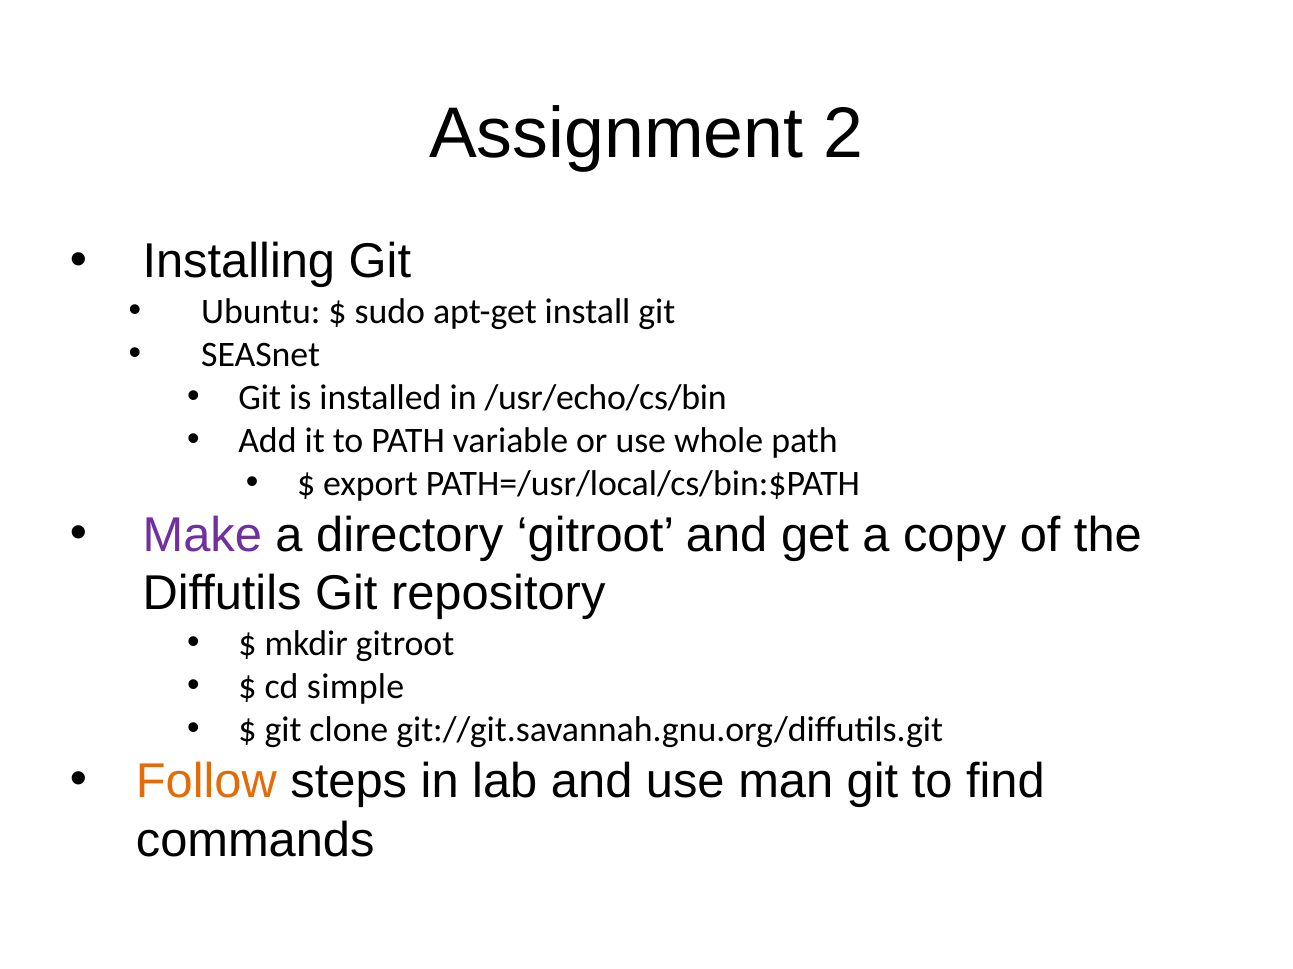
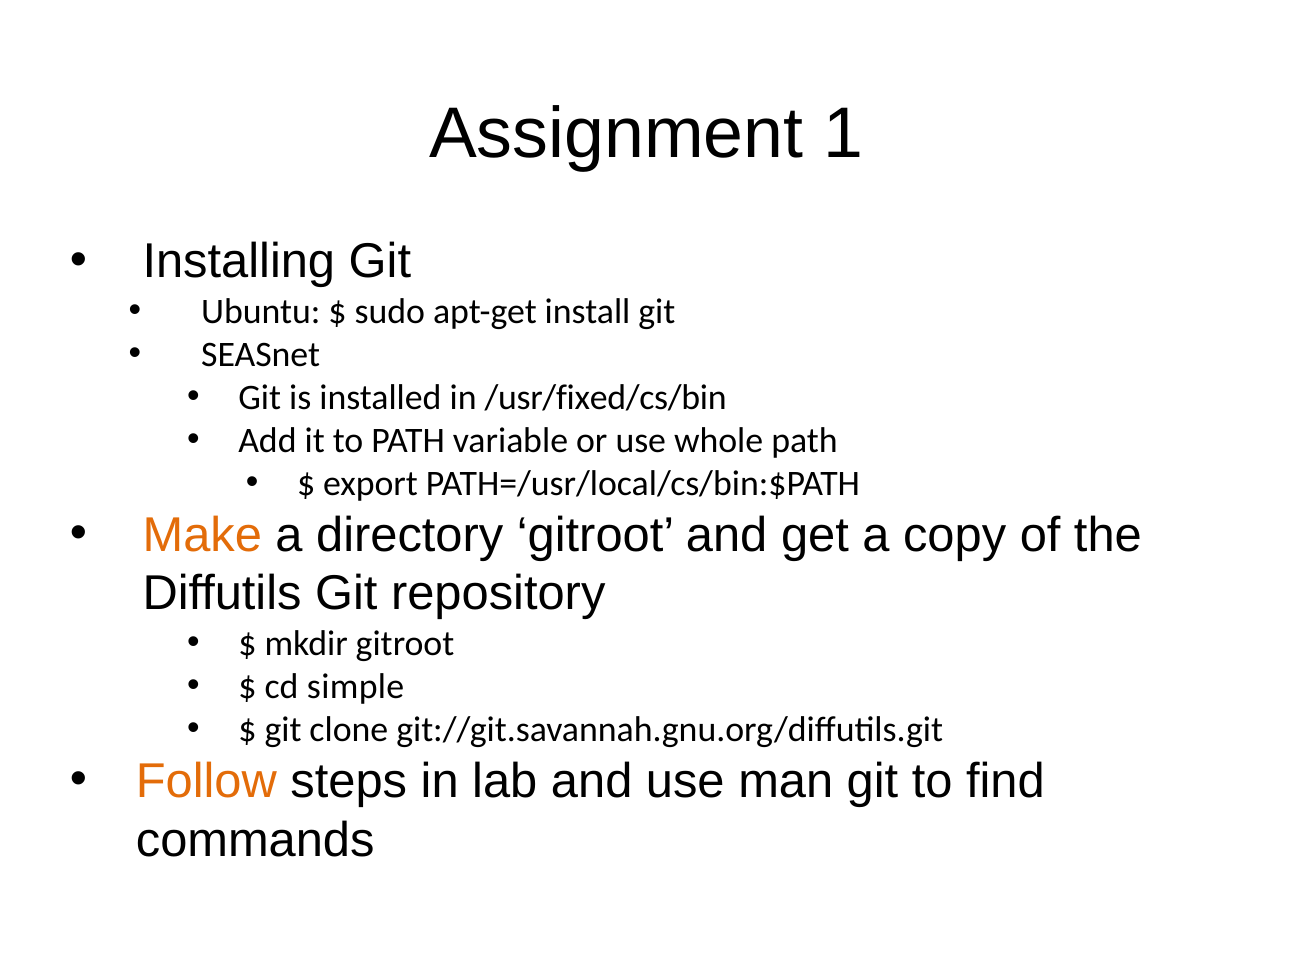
2: 2 -> 1 (843, 134)
/usr/echo/cs/bin: /usr/echo/cs/bin -> /usr/fixed/cs/bin (606, 397)
Make colour: purple -> orange (202, 535)
